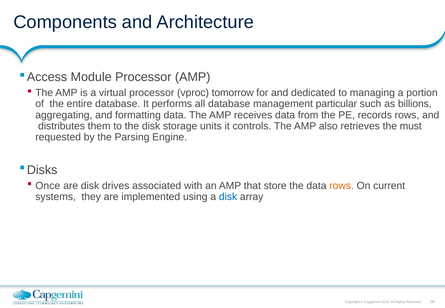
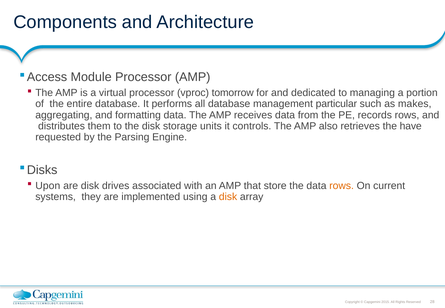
billions: billions -> makes (415, 104)
must: must -> have (411, 126)
Once: Once -> Upon (48, 186)
disk colour: blue -> orange (228, 197)
